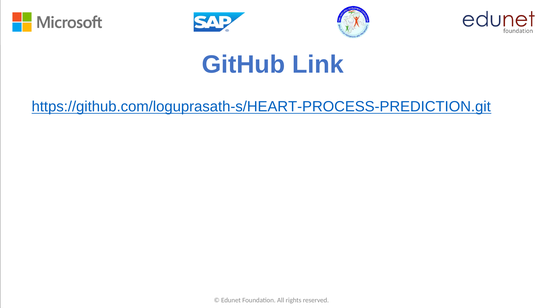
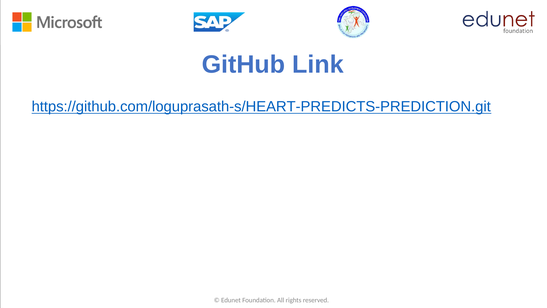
https://github.com/loguprasath-s/HEART-PROCESS-PREDICTION.git: https://github.com/loguprasath-s/HEART-PROCESS-PREDICTION.git -> https://github.com/loguprasath-s/HEART-PREDICTS-PREDICTION.git (261, 107)
